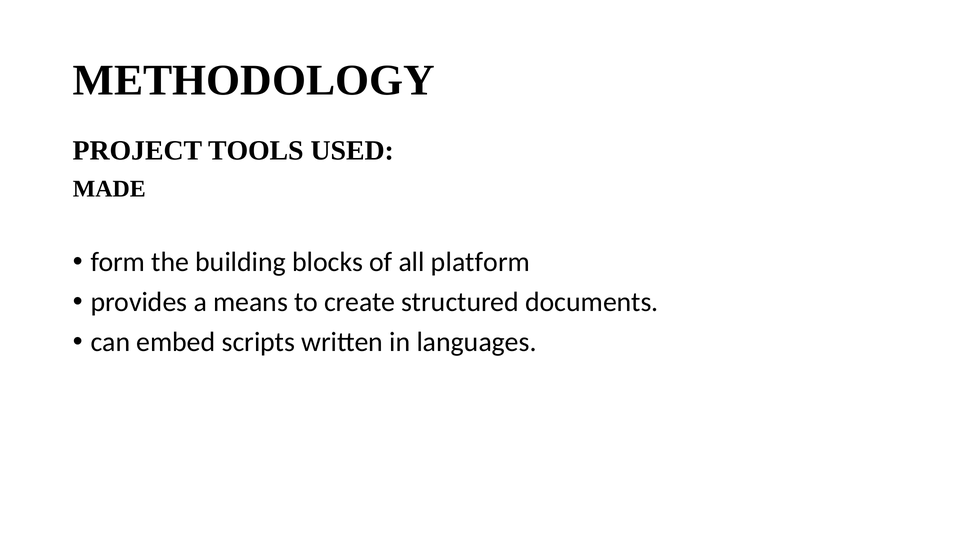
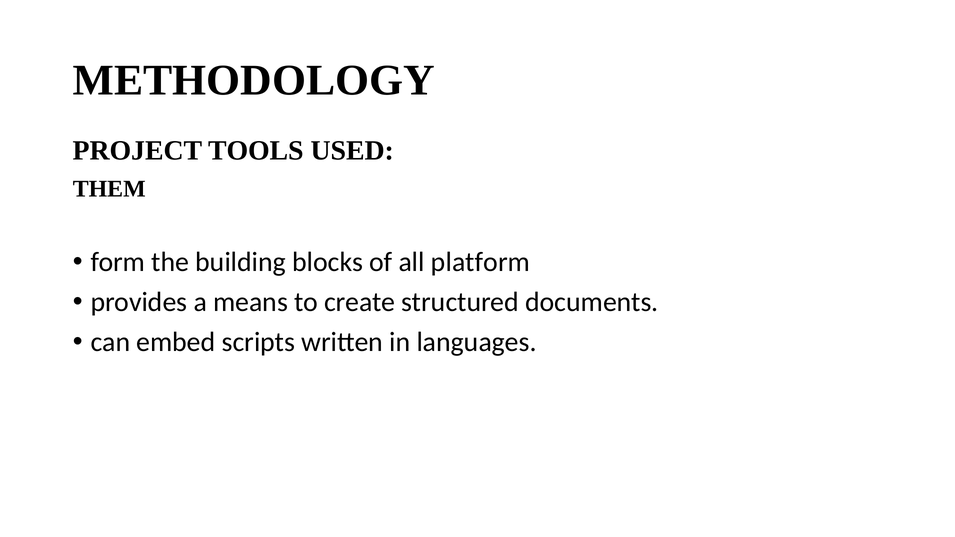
MADE: MADE -> THEM (109, 189)
